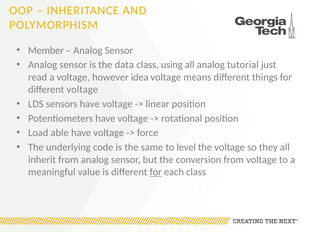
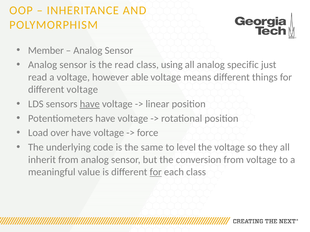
the data: data -> read (124, 65)
tutorial: tutorial -> specific (243, 65)
idea: idea -> able (140, 77)
have underline: none -> present (90, 104)
able: able -> over (60, 133)
